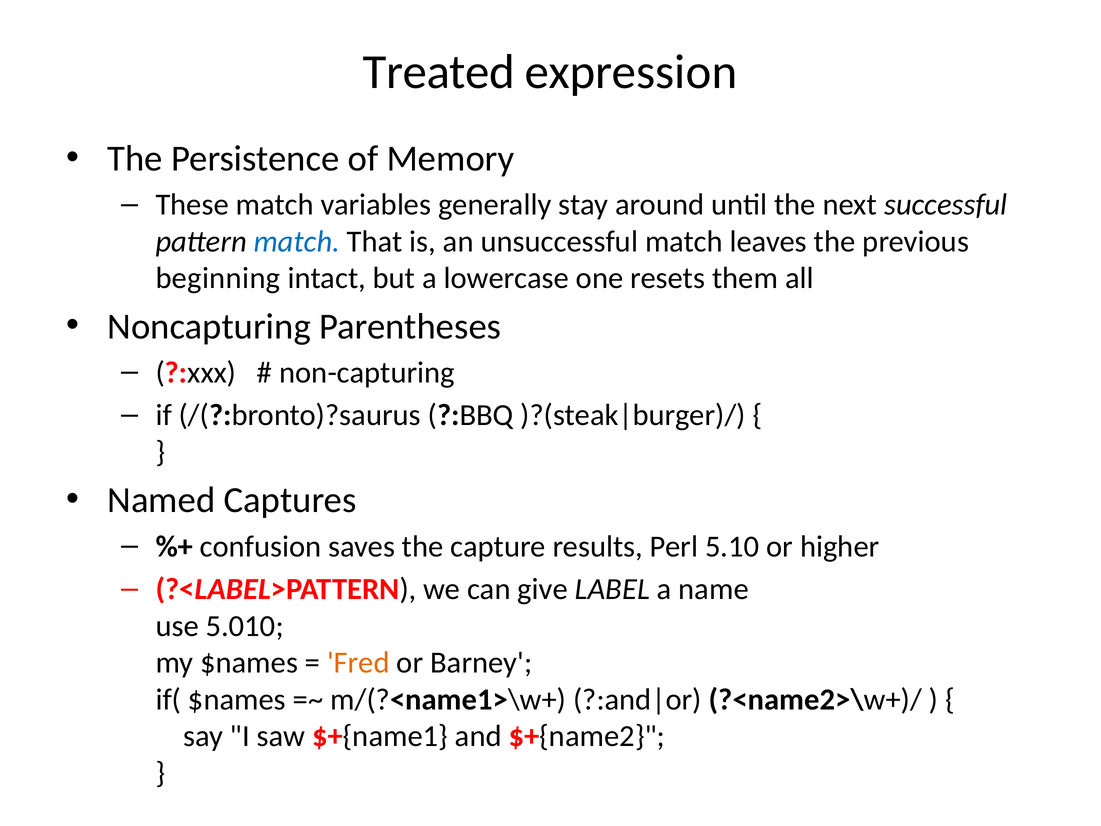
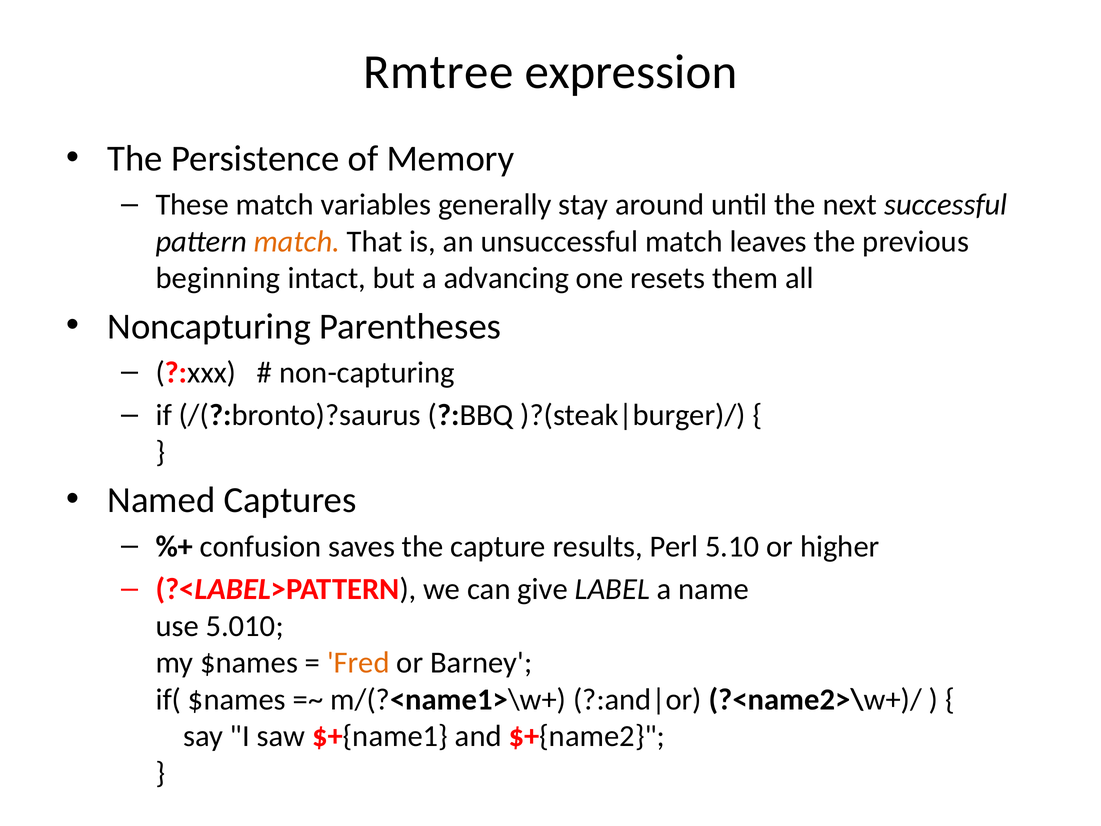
Treated: Treated -> Rmtree (438, 72)
match colour: blue -> orange (297, 241)
lowercase: lowercase -> advancing (506, 278)
